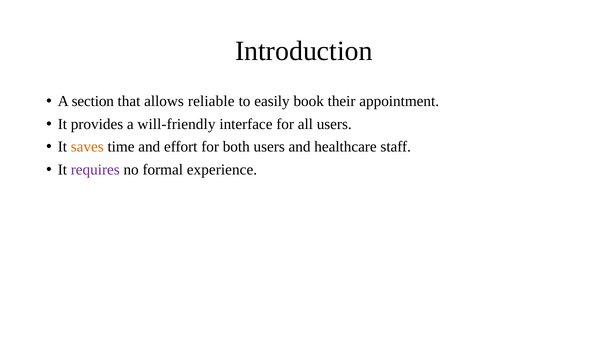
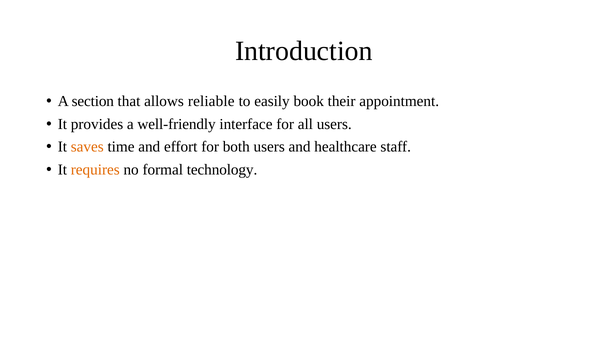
will-friendly: will-friendly -> well-friendly (177, 124)
requires colour: purple -> orange (95, 170)
experience: experience -> technology (222, 170)
